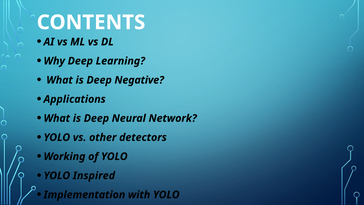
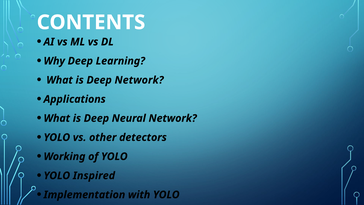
Deep Negative: Negative -> Network (139, 80)
